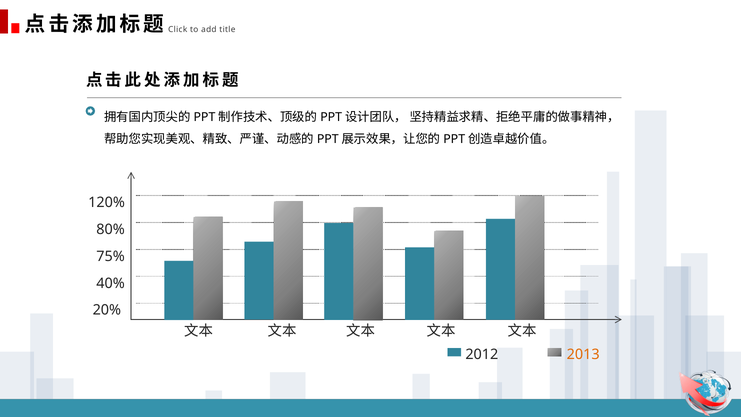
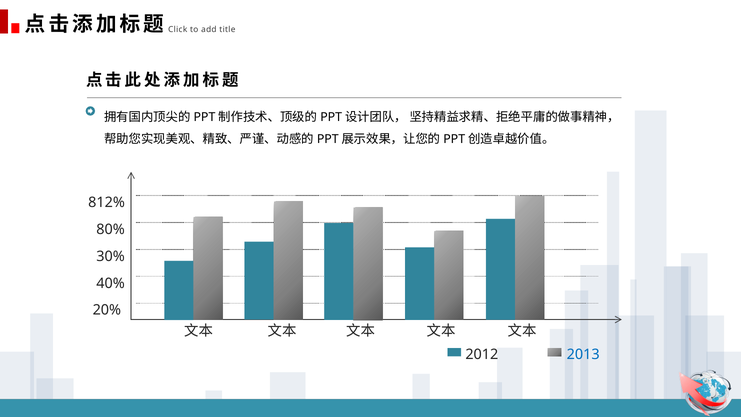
120%: 120% -> 812% (107, 203)
75%: 75% -> 30% (111, 256)
2013 colour: orange -> blue (583, 354)
